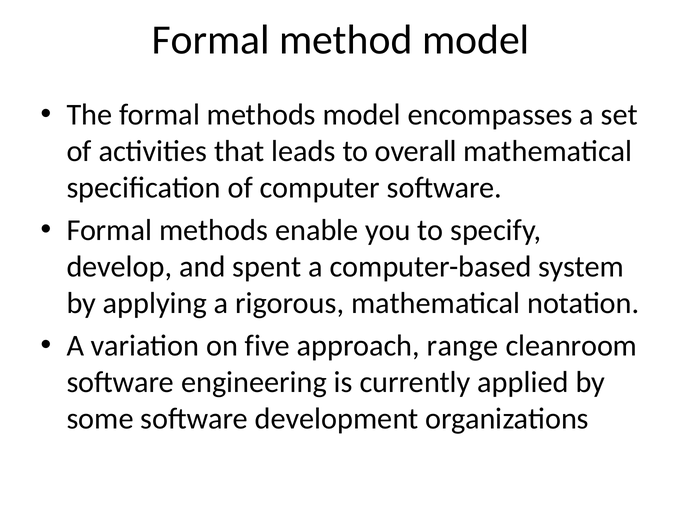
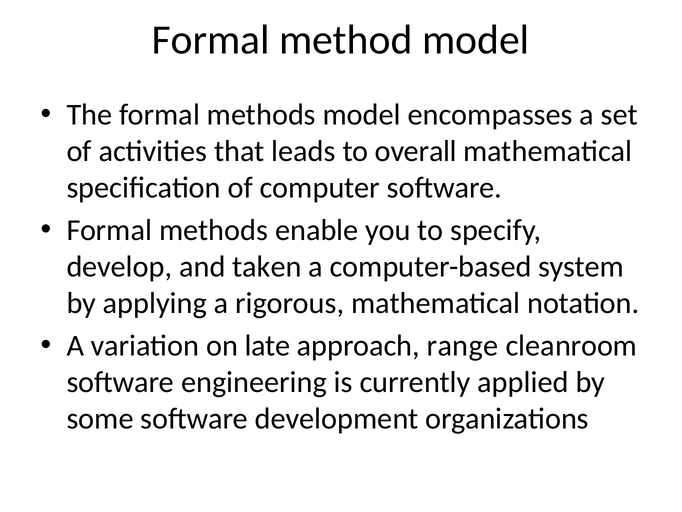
spent: spent -> taken (267, 266)
five: five -> late (267, 345)
